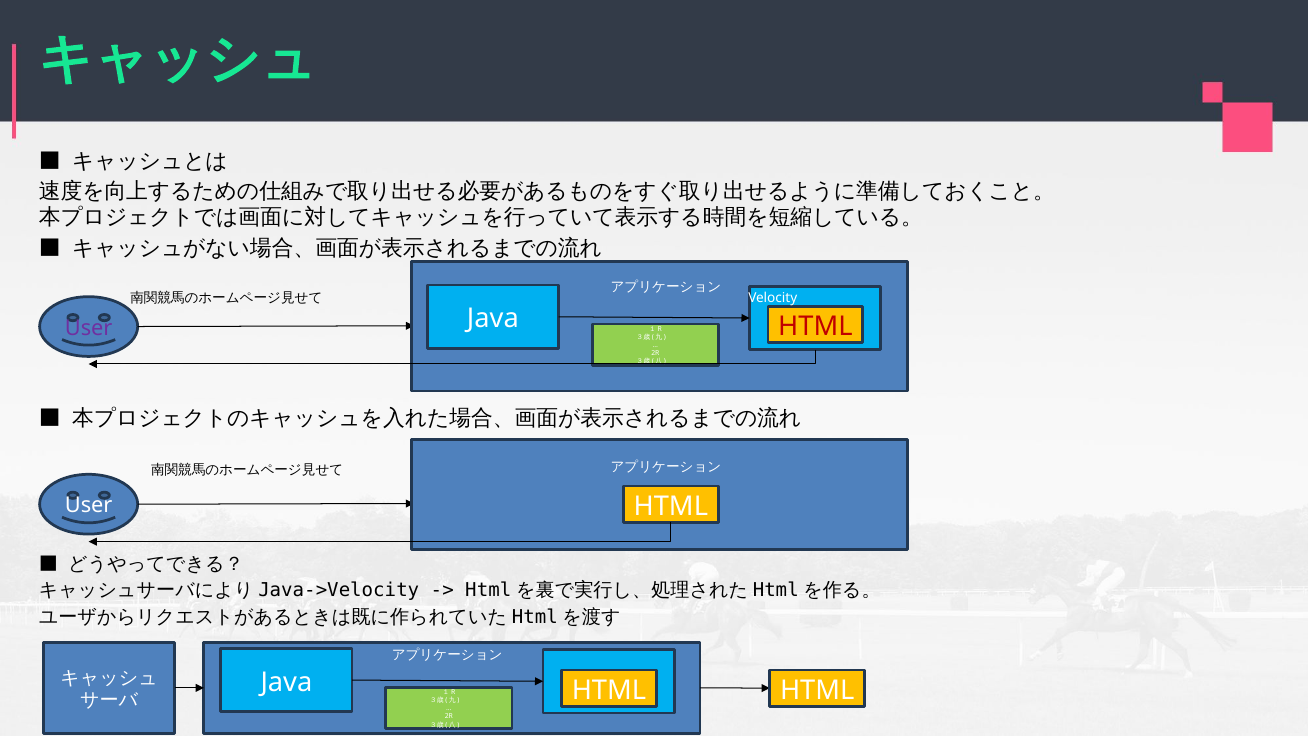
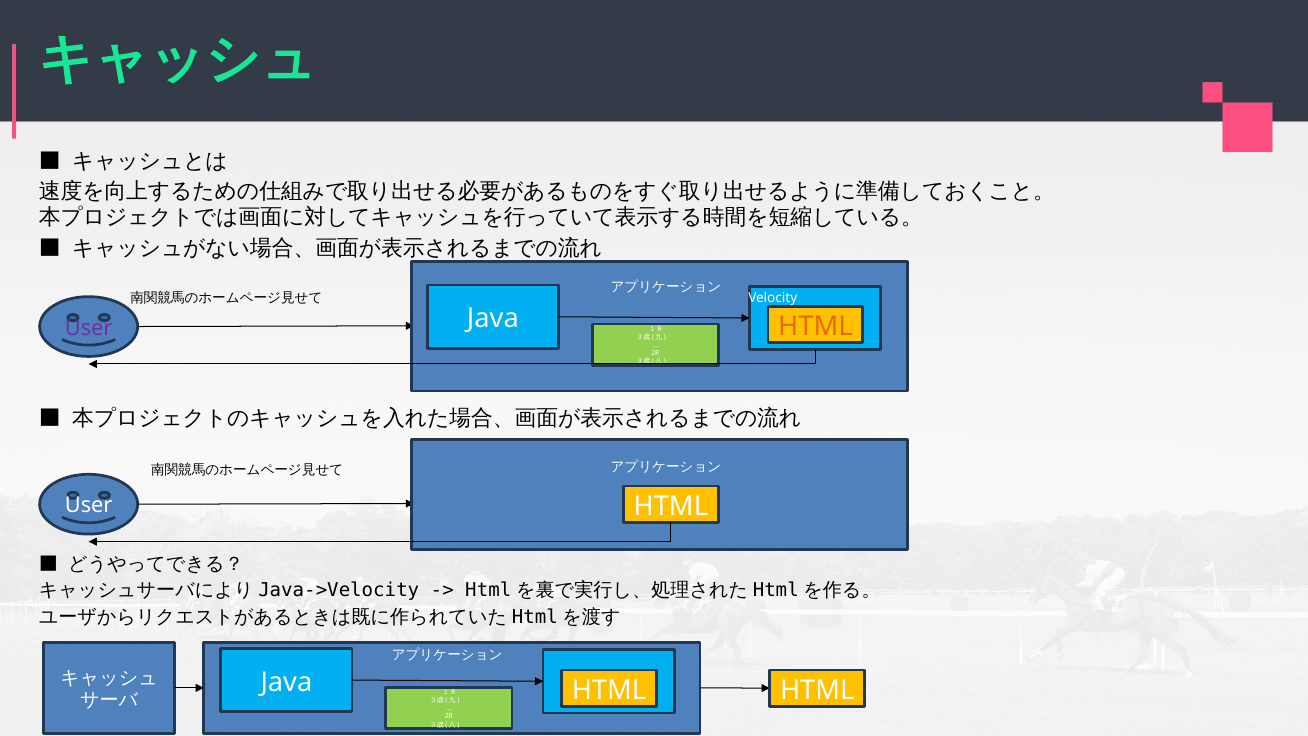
HTML colour: red -> orange (815, 327)
